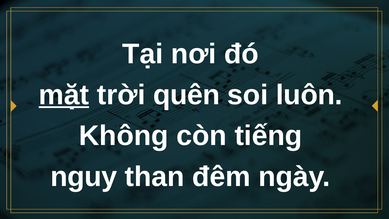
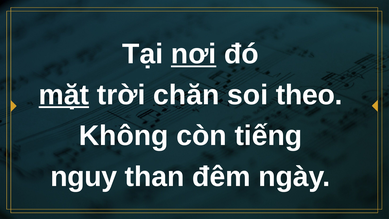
nơi underline: none -> present (194, 54)
quên: quên -> chăn (186, 95)
luôn: luôn -> theo (309, 95)
